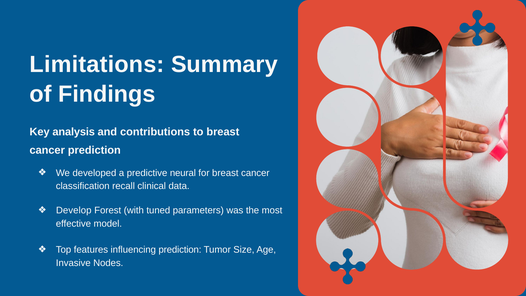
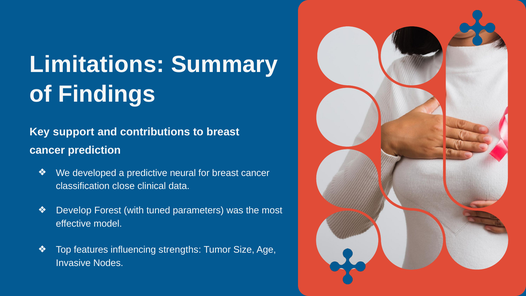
analysis: analysis -> support (74, 132)
recall: recall -> close (123, 186)
influencing prediction: prediction -> strengths (180, 250)
